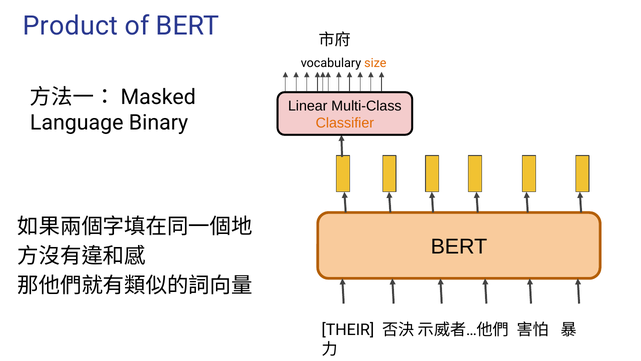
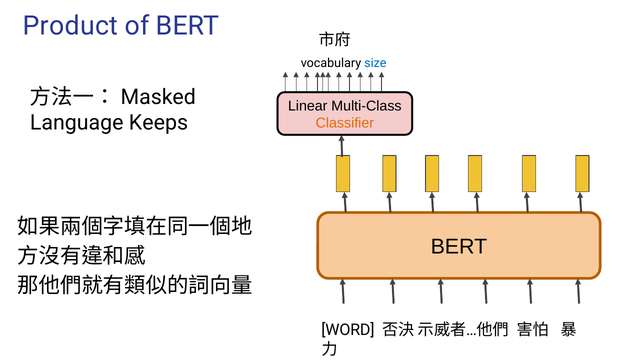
size colour: orange -> blue (375, 63)
Binary: Binary -> Keeps (158, 123)
THEIR: THEIR -> WORD (348, 330)
